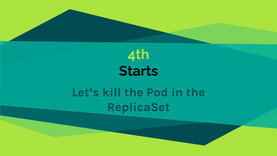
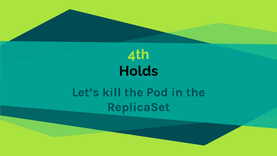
Starts: Starts -> Holds (138, 71)
